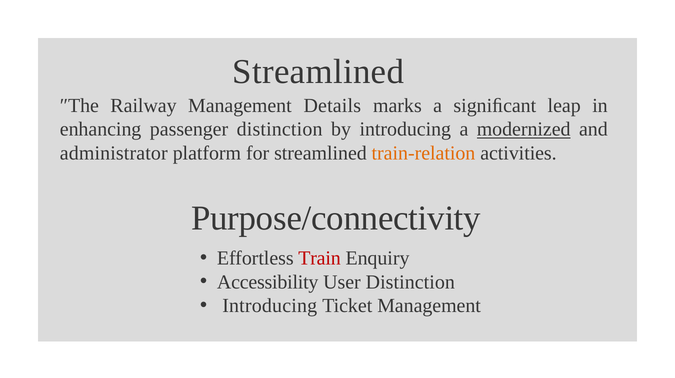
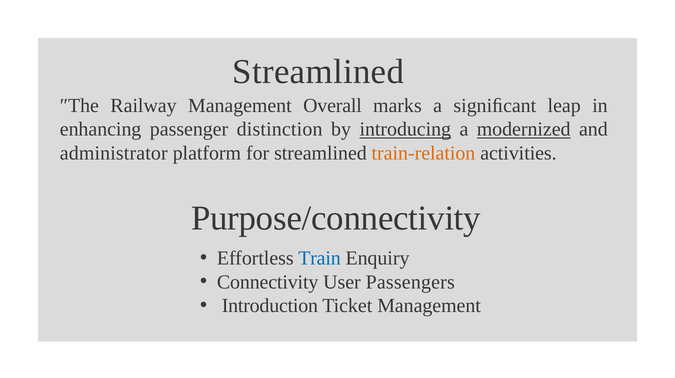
Details: Details -> Overall (332, 105)
introducing underline: none -> present (405, 129)
Train colour: red -> blue (319, 258)
Accessibility: Accessibility -> Connectivity (268, 282)
User Distinction: Distinction -> Passengers (410, 282)
Introducing: Introducing -> Introduction (270, 306)
